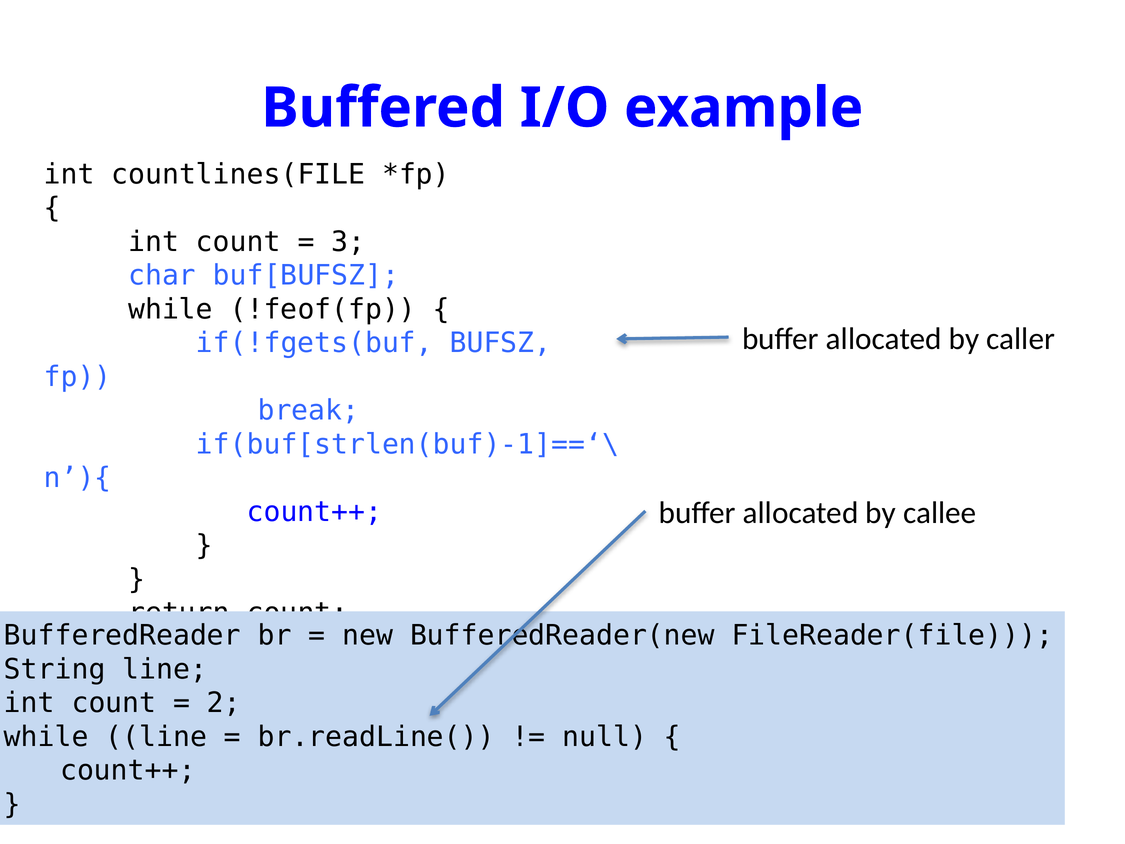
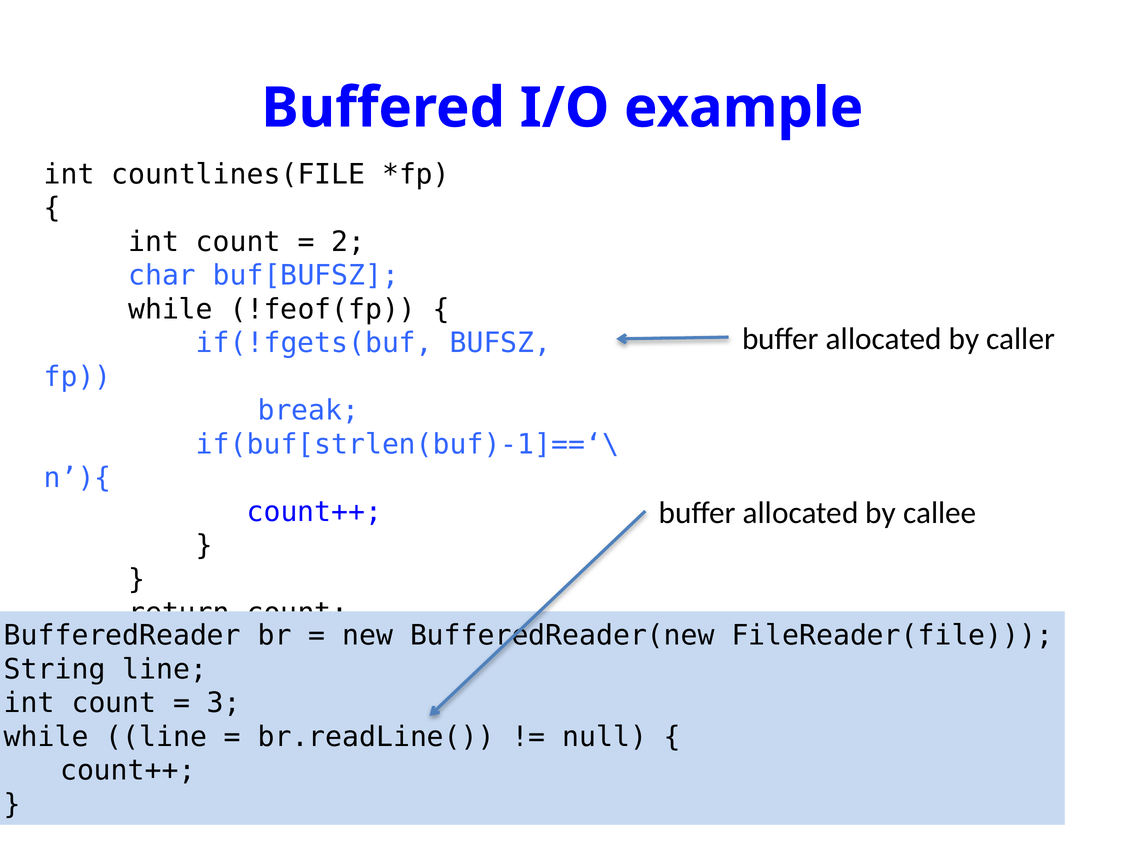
3: 3 -> 2 (348, 242)
2: 2 -> 3 (224, 703)
